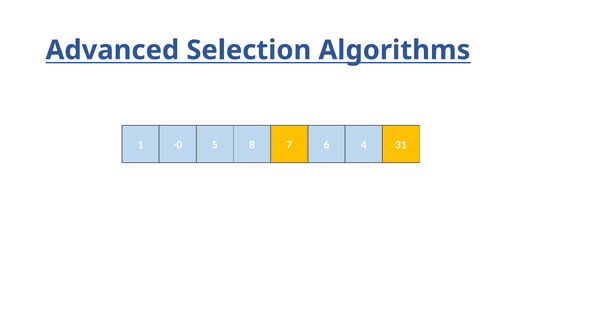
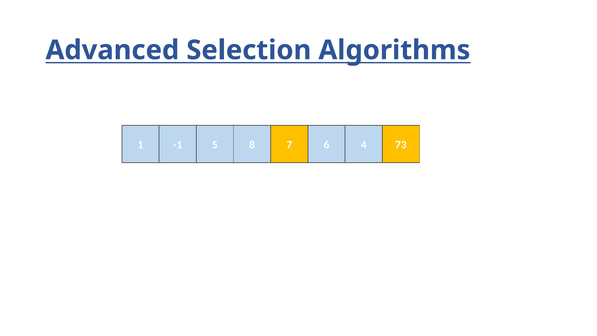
-0: -0 -> -1 (178, 145)
31: 31 -> 73 (401, 145)
